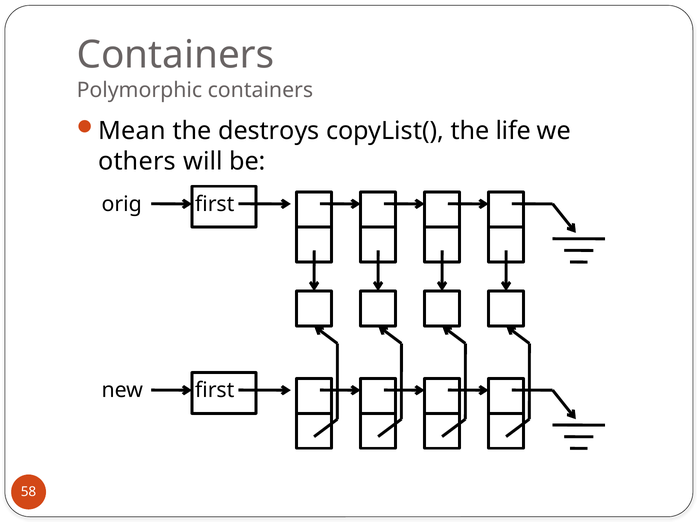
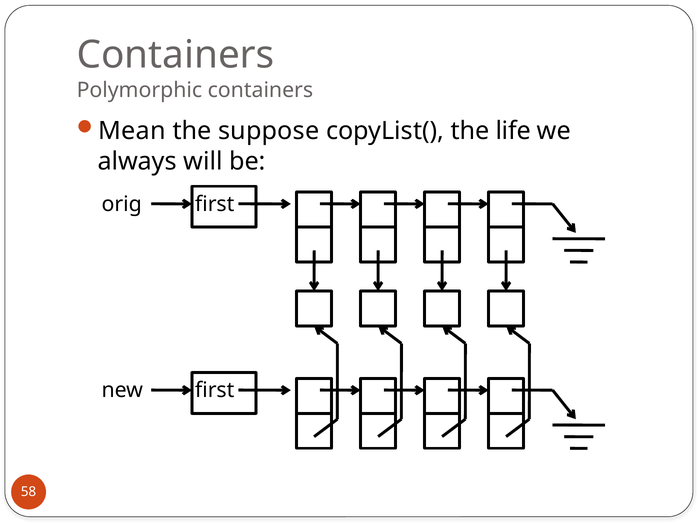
destroys: destroys -> suppose (269, 131)
others: others -> always (137, 161)
